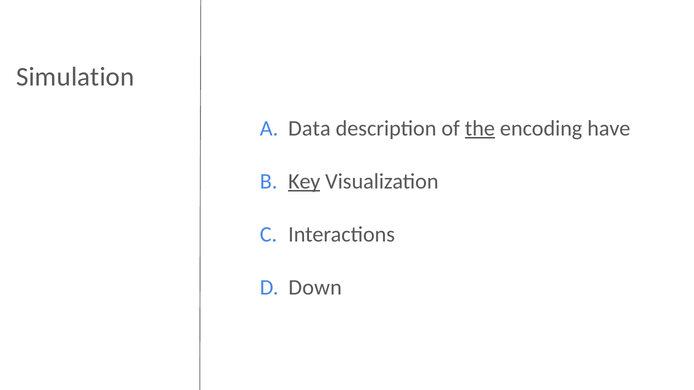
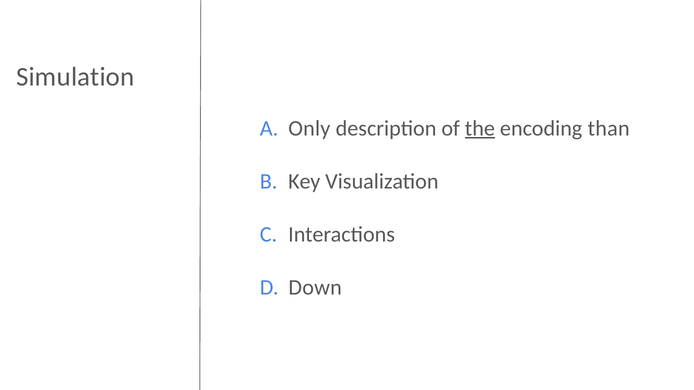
Data: Data -> Only (309, 128)
have: have -> than (609, 128)
Key underline: present -> none (304, 182)
